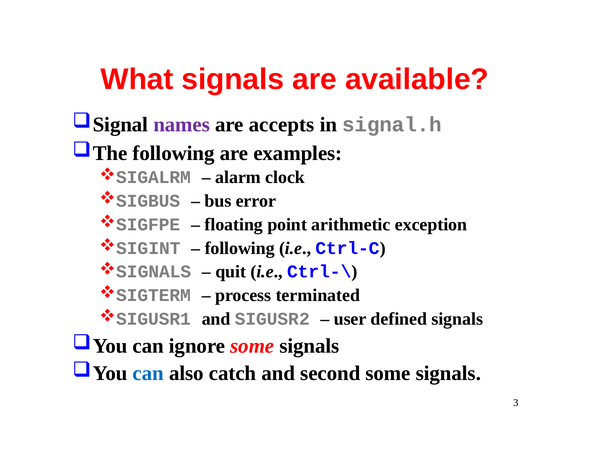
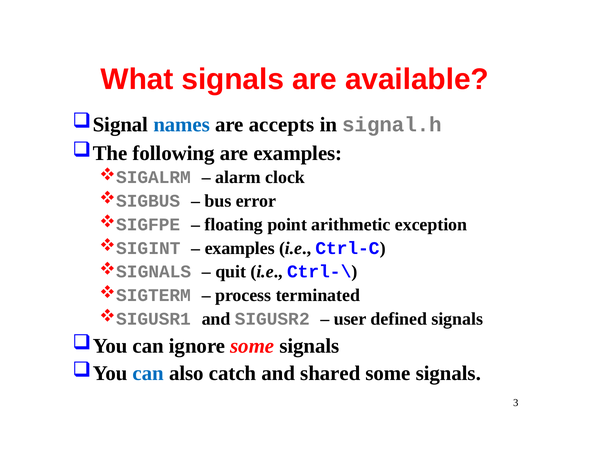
names colour: purple -> blue (182, 125)
following: following -> examples (240, 248)
second: second -> shared (330, 374)
